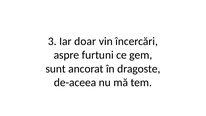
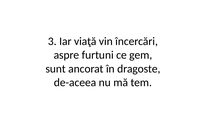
doar: doar -> viaţă (85, 41)
